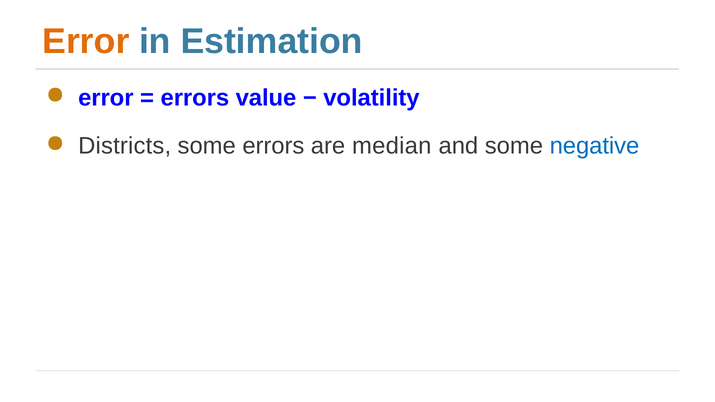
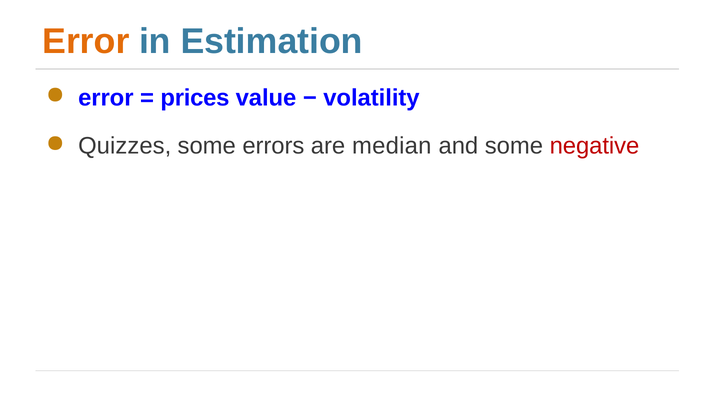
errors: errors -> prices (195, 98)
Districts: Districts -> Quizzes (125, 146)
negative colour: blue -> red (594, 146)
